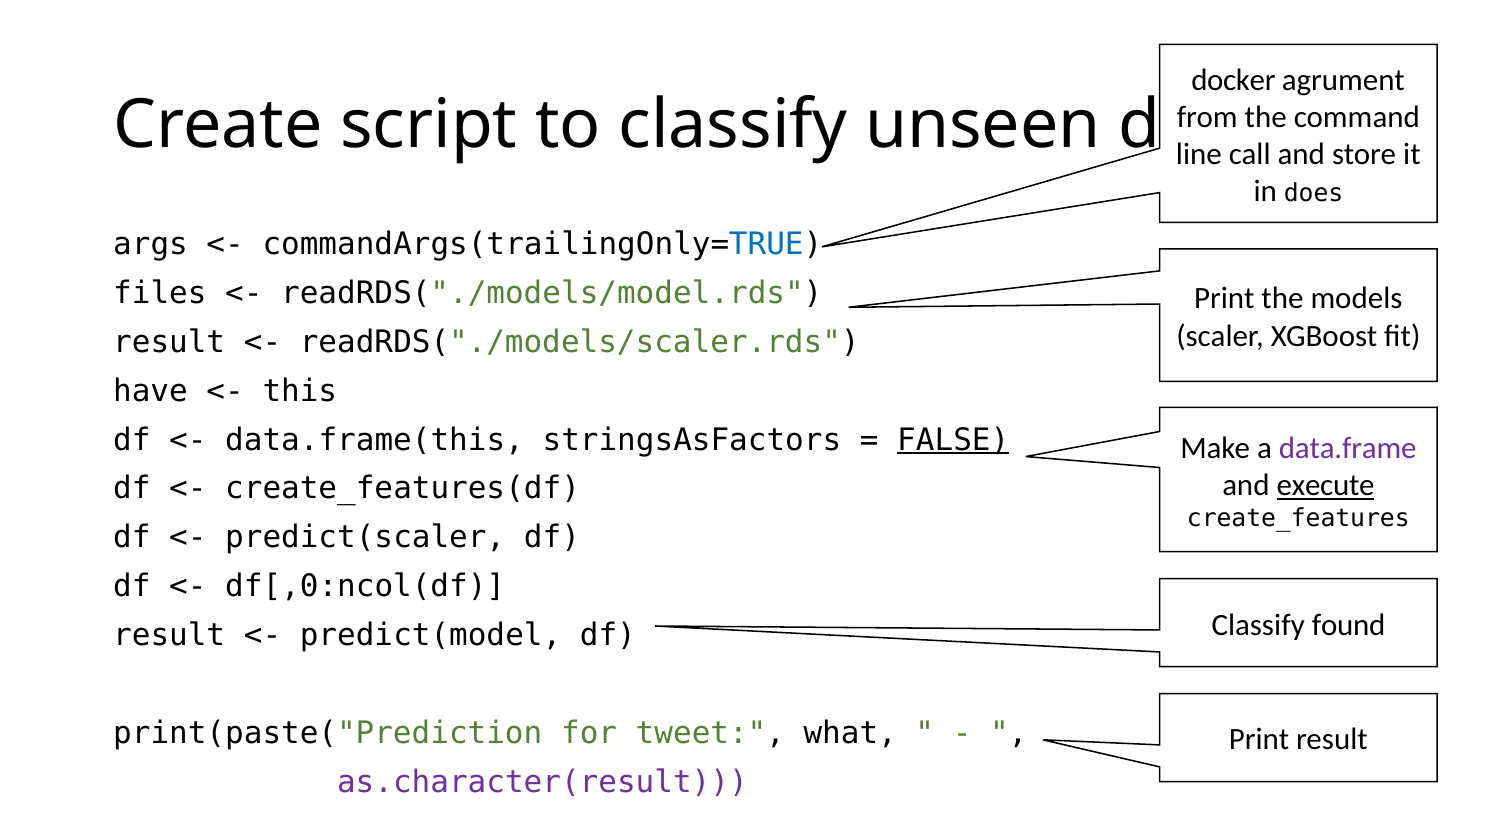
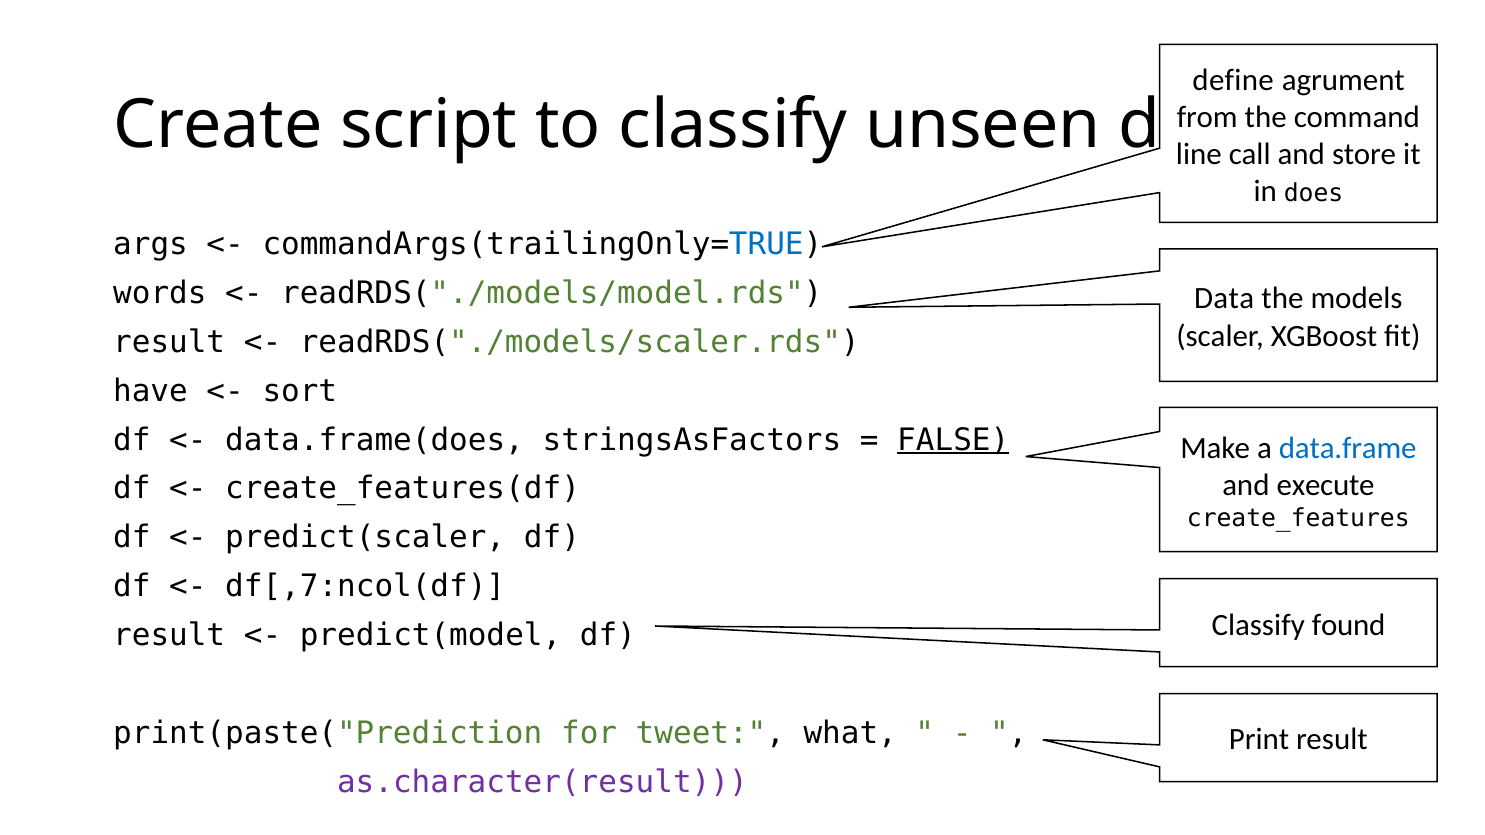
docker: docker -> define (1233, 80)
files: files -> words (160, 293)
Print: Print -> Data (1224, 299)
this: this -> sort (300, 391)
data.frame(this: data.frame(this -> data.frame(does (375, 440)
data.frame colour: purple -> blue (1348, 448)
execute underline: present -> none (1326, 486)
df[,0:ncol(df: df[,0:ncol(df -> df[,7:ncol(df (365, 587)
